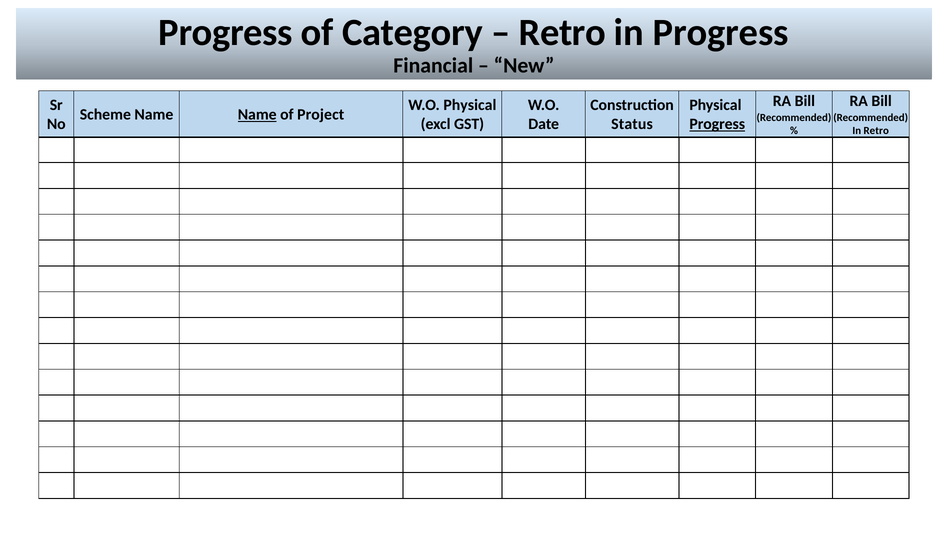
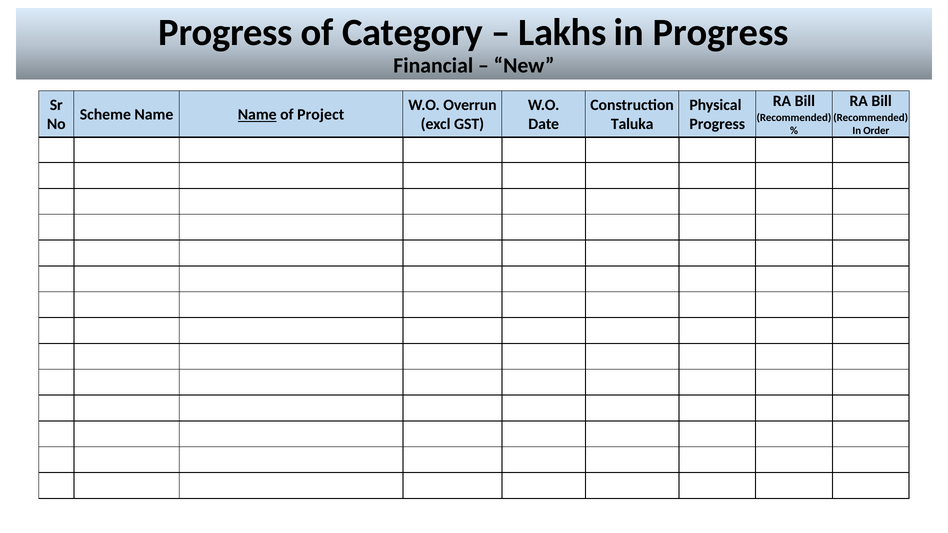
Retro: Retro -> Lakhs (562, 33)
W.O Physical: Physical -> Overrun (470, 105)
Status: Status -> Taluka (632, 124)
Progress underline: present -> none (717, 124)
In Retro: Retro -> Order (876, 131)
